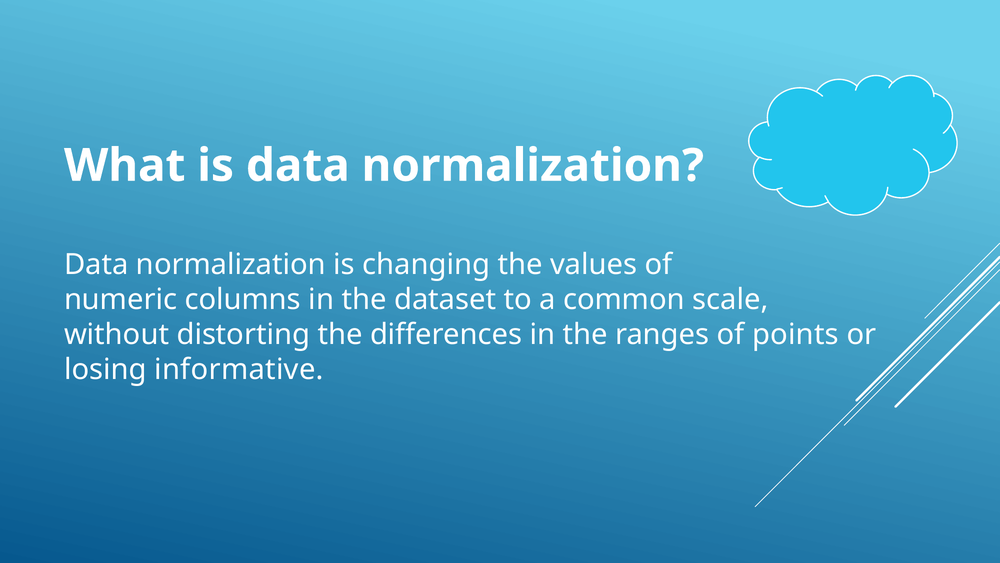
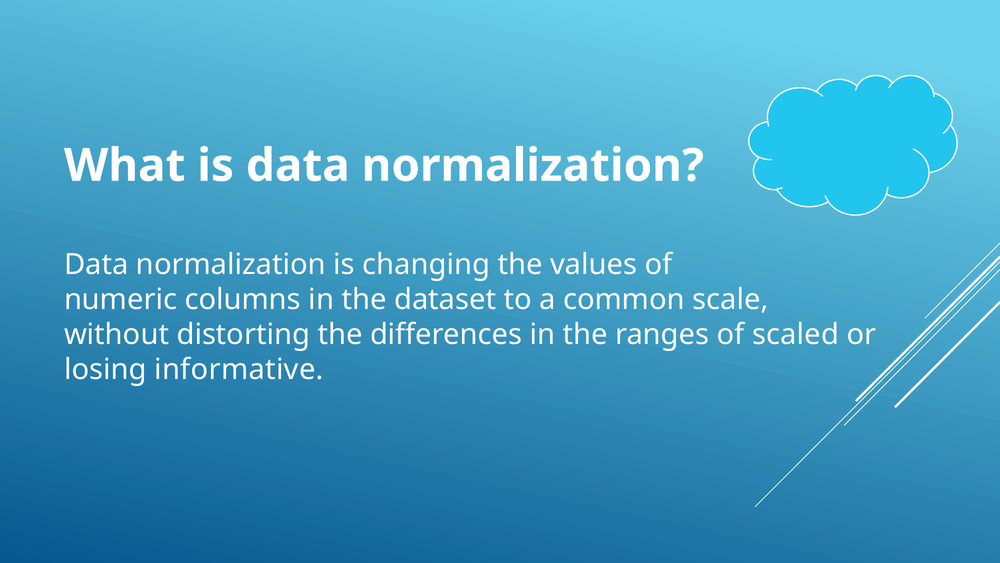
points: points -> scaled (795, 334)
